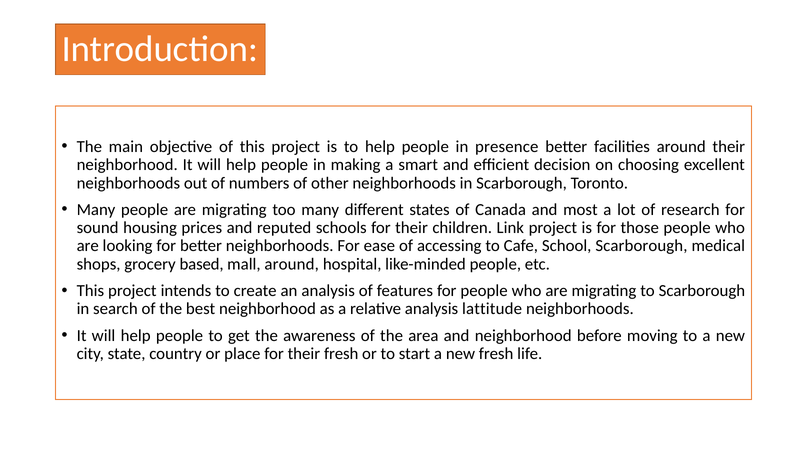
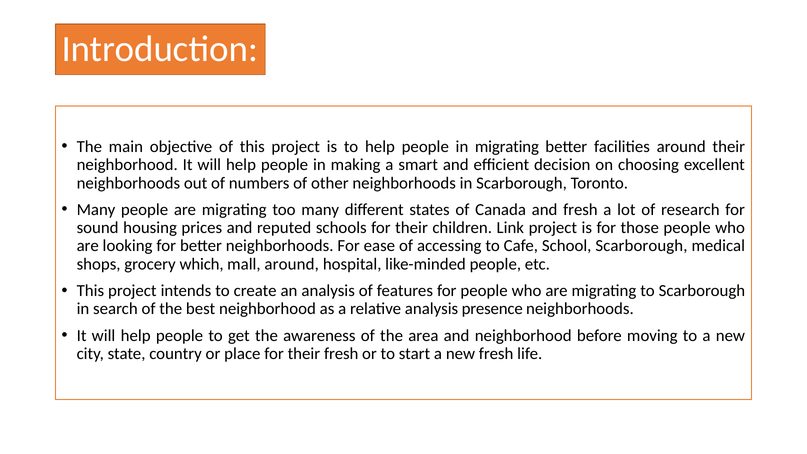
in presence: presence -> migrating (507, 147)
and most: most -> fresh (580, 210)
based: based -> which (202, 264)
lattitude: lattitude -> presence (492, 309)
